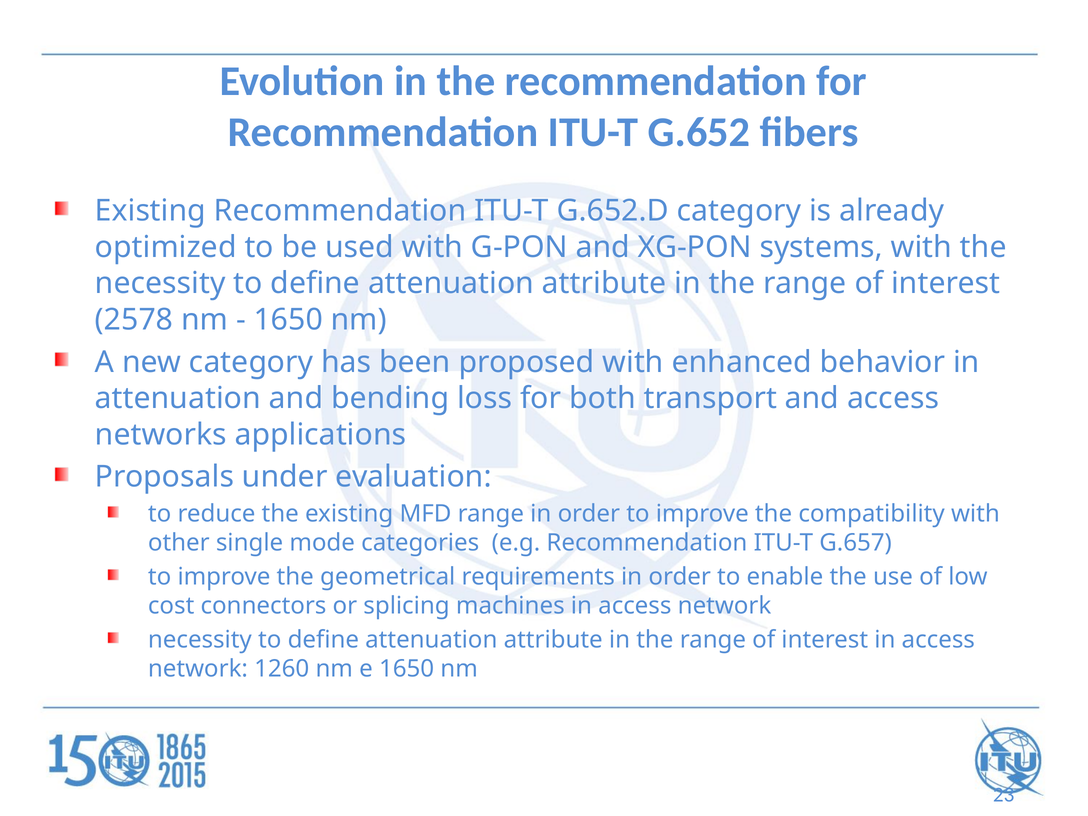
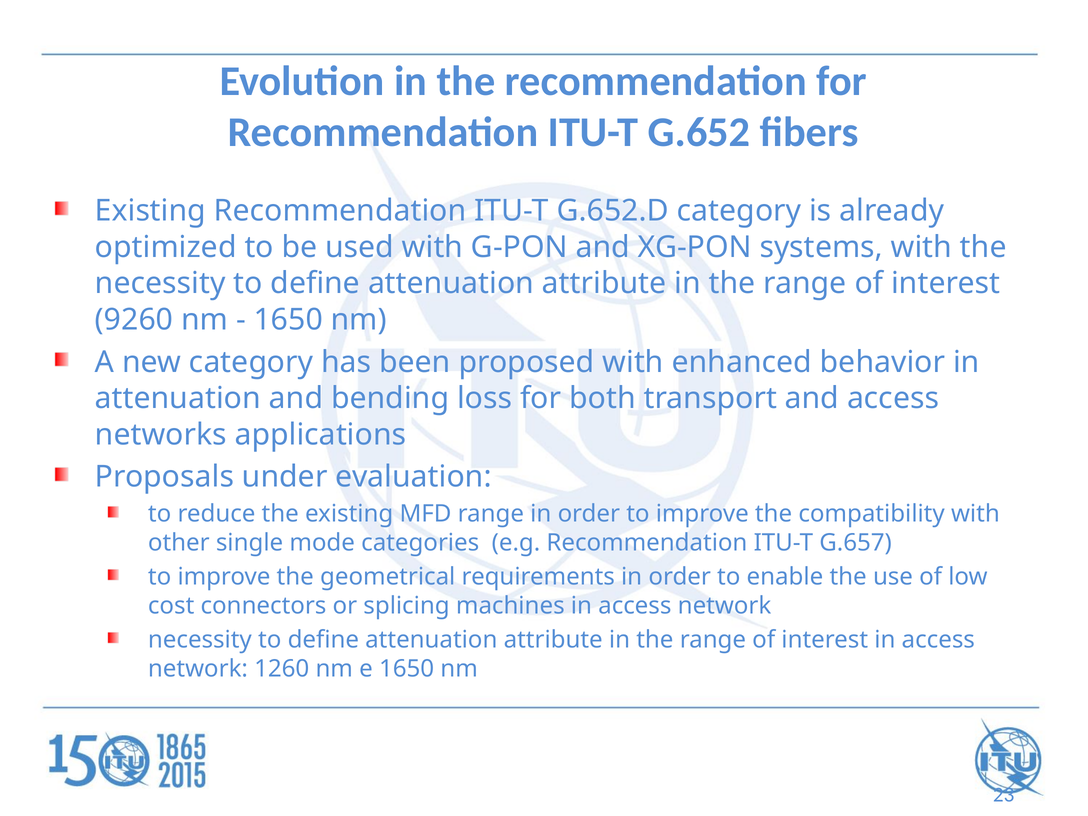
2578: 2578 -> 9260 (134, 320)
